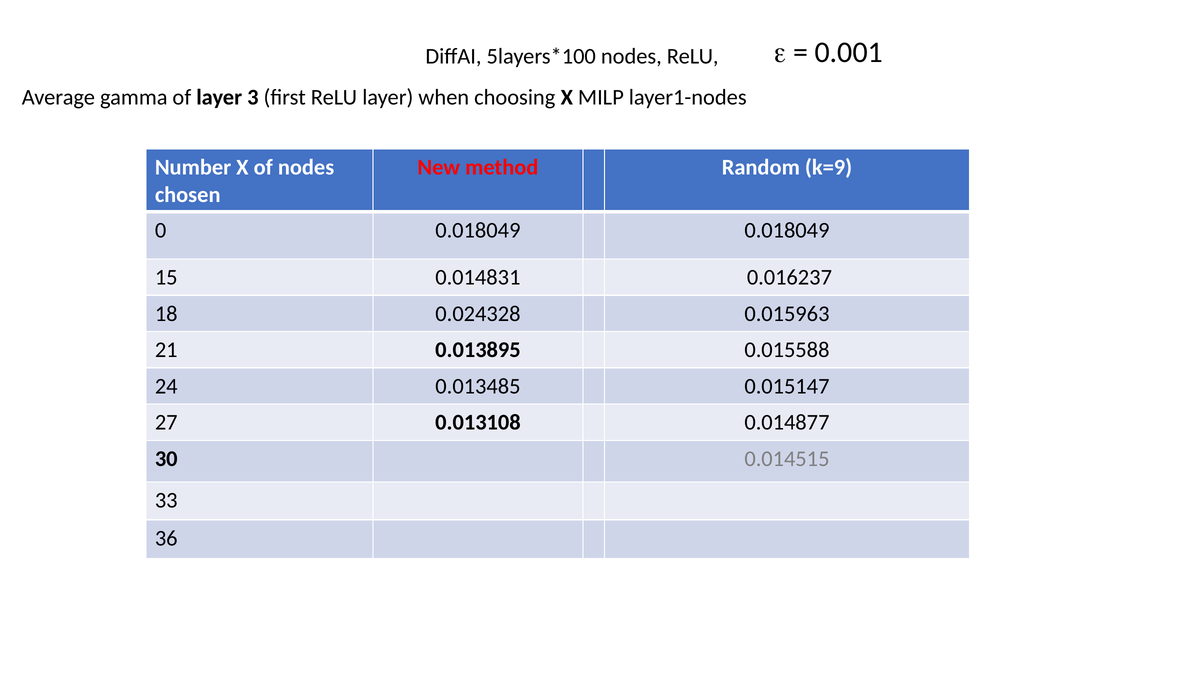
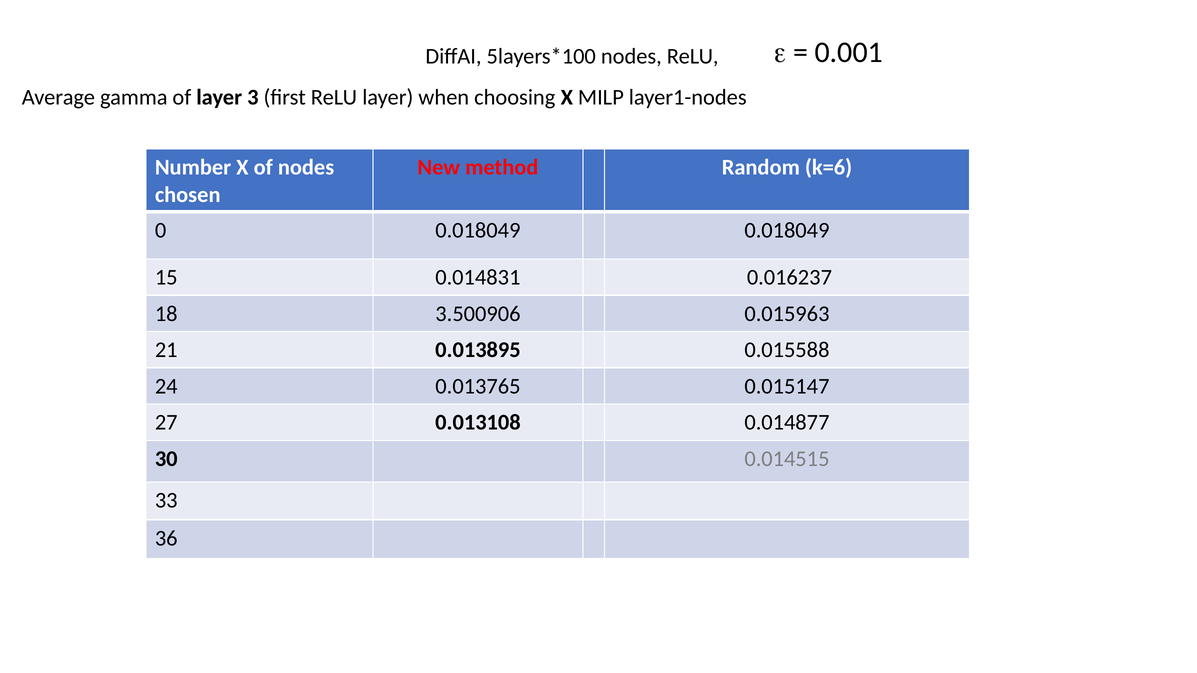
k=9: k=9 -> k=6 (829, 167)
0.024328: 0.024328 -> 3.500906 (478, 314)
0.013485: 0.013485 -> 0.013765 (478, 386)
